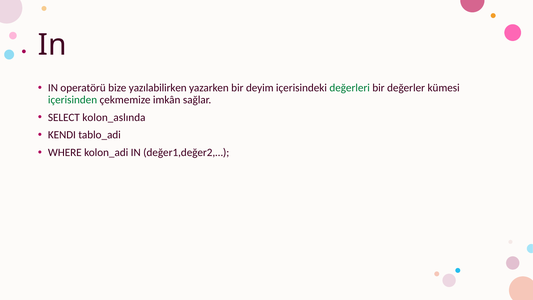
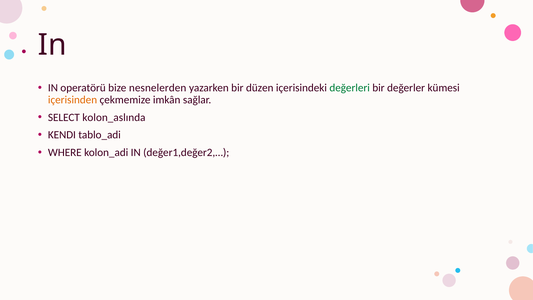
yazılabilirken: yazılabilirken -> nesnelerden (158, 88)
deyim: deyim -> düzen (260, 88)
içerisinden colour: green -> orange (73, 100)
